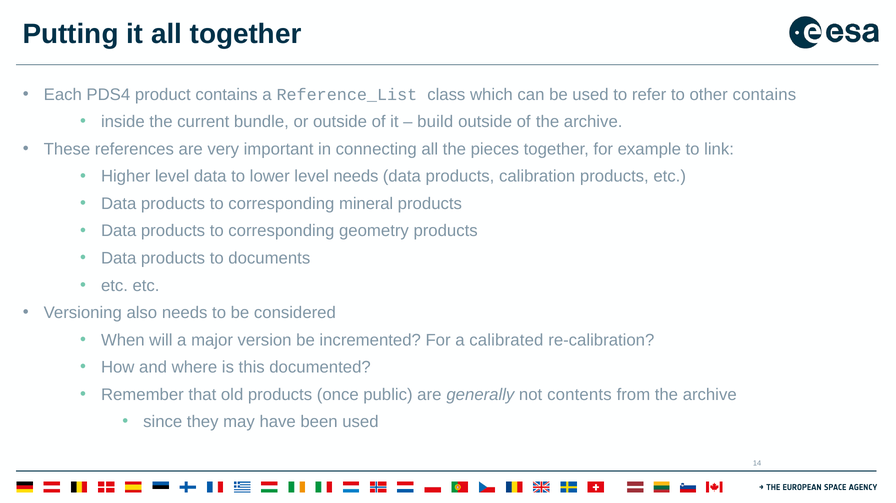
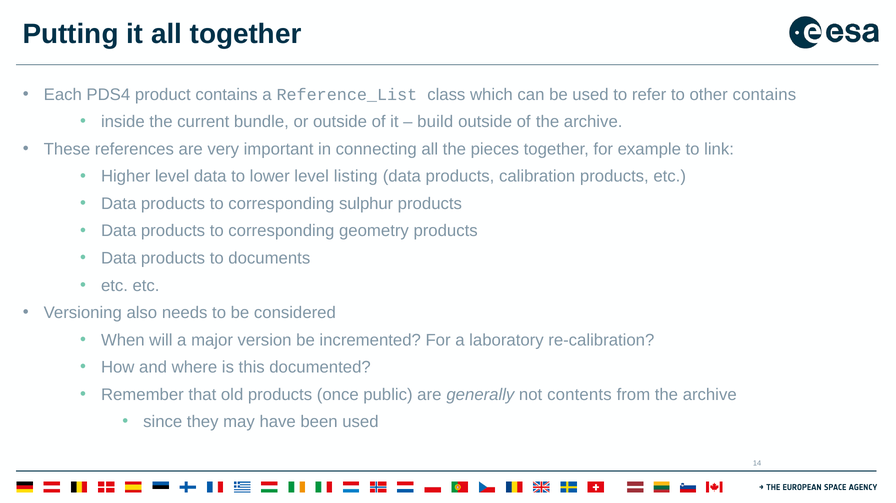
level needs: needs -> listing (356, 176)
mineral: mineral -> sulphur (366, 203)
calibrated: calibrated -> laboratory (506, 340)
